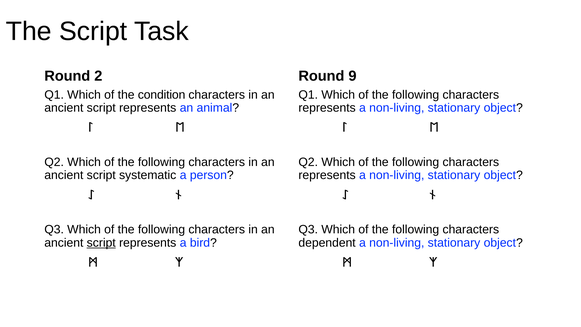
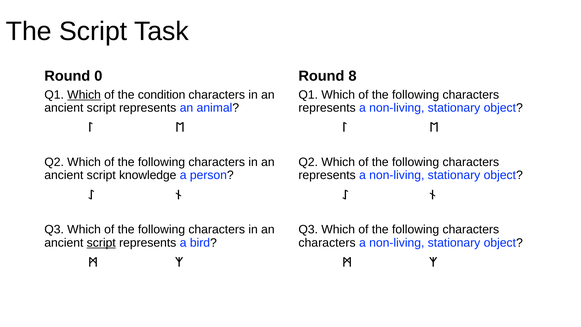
2: 2 -> 0 (98, 76)
9: 9 -> 8 (352, 76)
Which underline: none -> present (84, 95)
systematic: systematic -> knowledge (148, 175)
dependent: dependent -> characters (327, 243)
